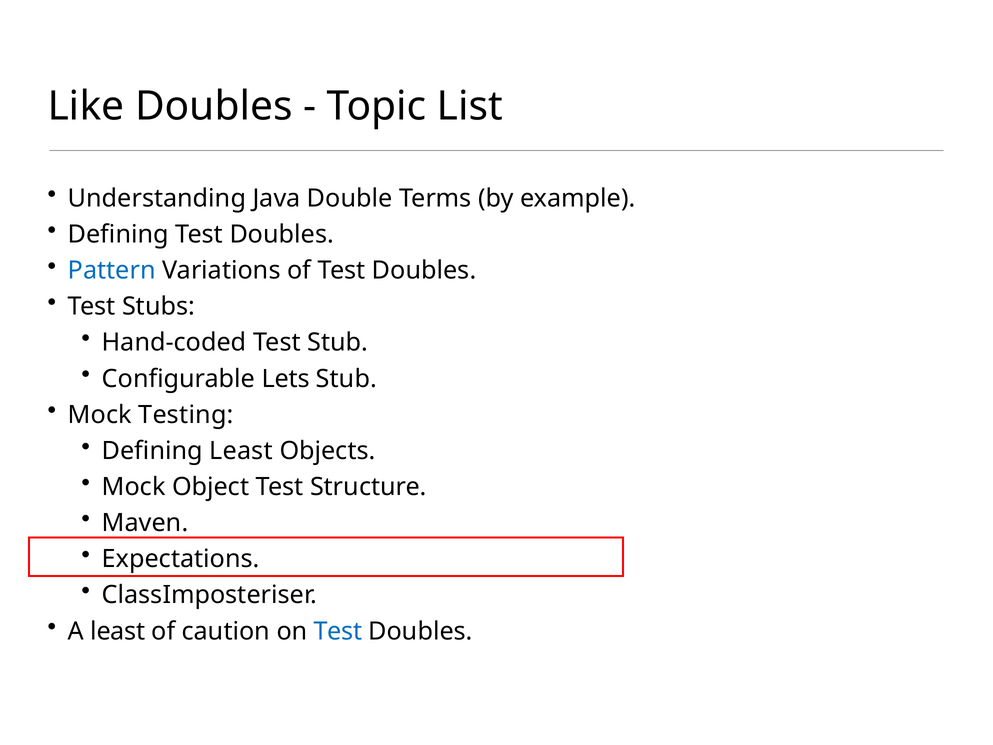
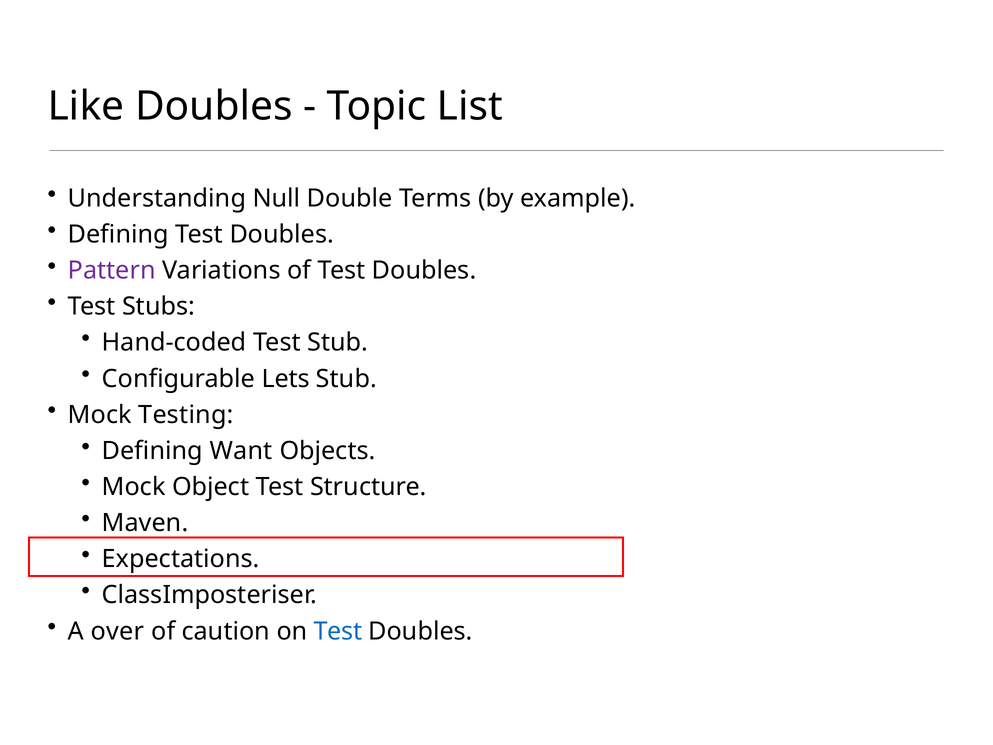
Java: Java -> Null (276, 198)
Pattern colour: blue -> purple (112, 270)
Defining Least: Least -> Want (241, 451)
A least: least -> over (118, 631)
